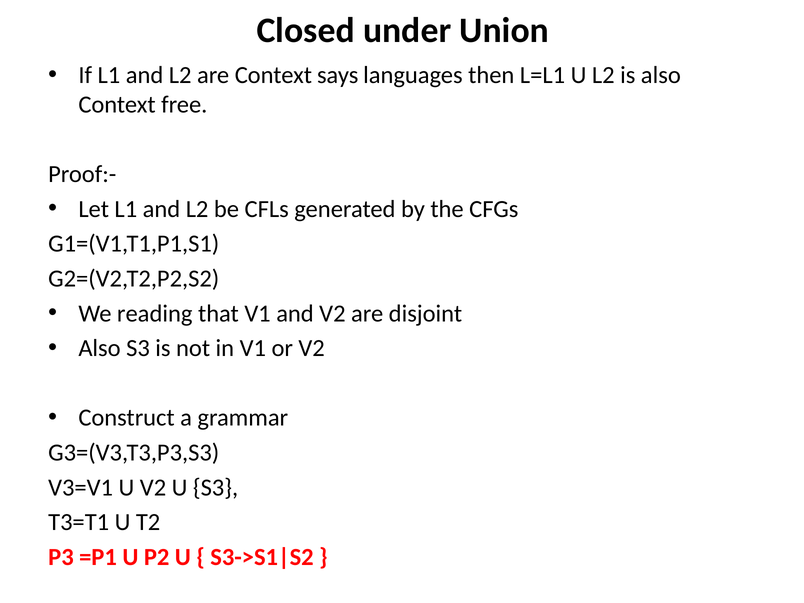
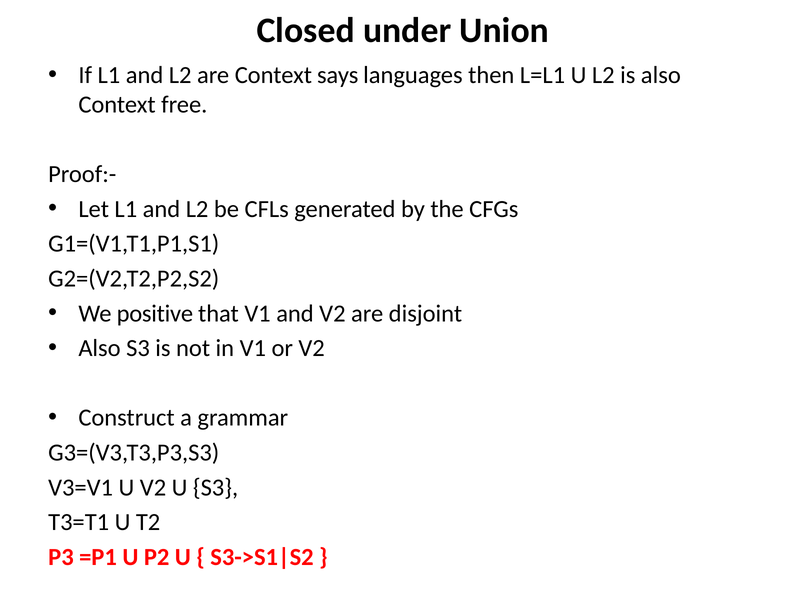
reading: reading -> positive (155, 313)
